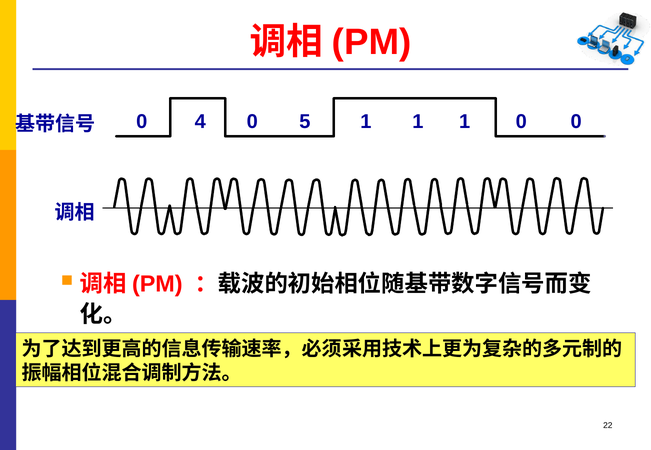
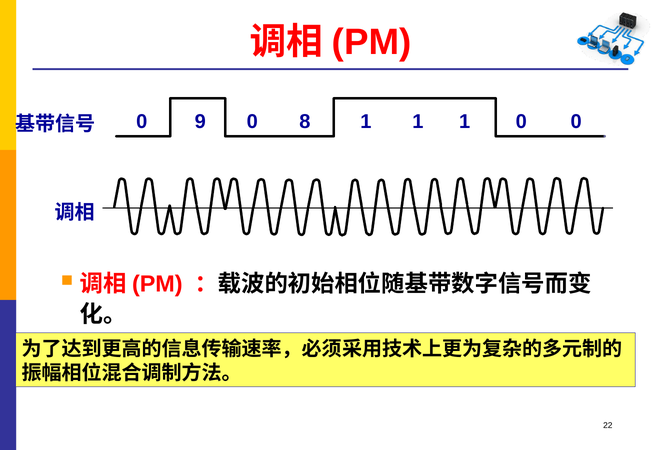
4: 4 -> 9 (200, 122)
5: 5 -> 8 (305, 122)
